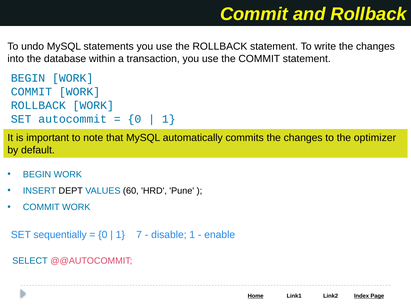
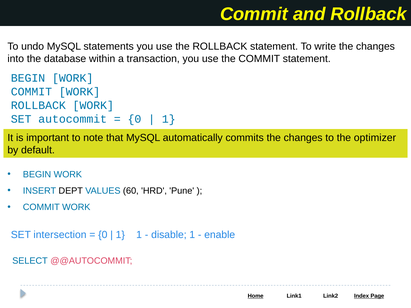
sequentially: sequentially -> intersection (60, 235)
1 7: 7 -> 1 (139, 235)
